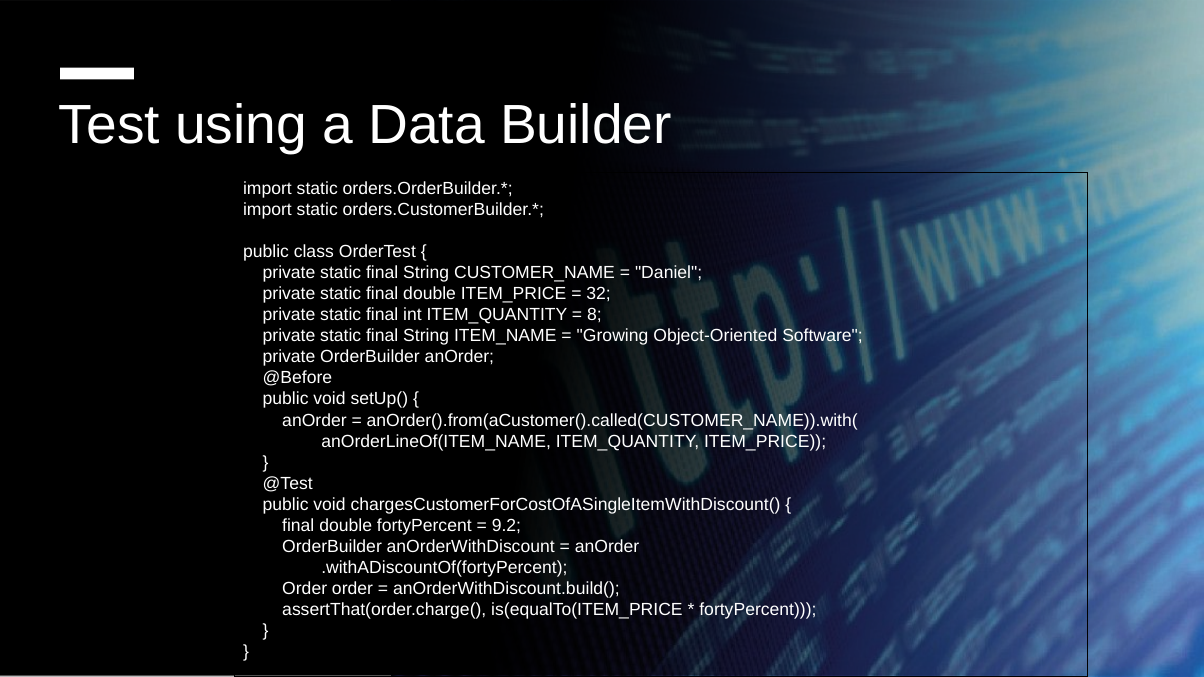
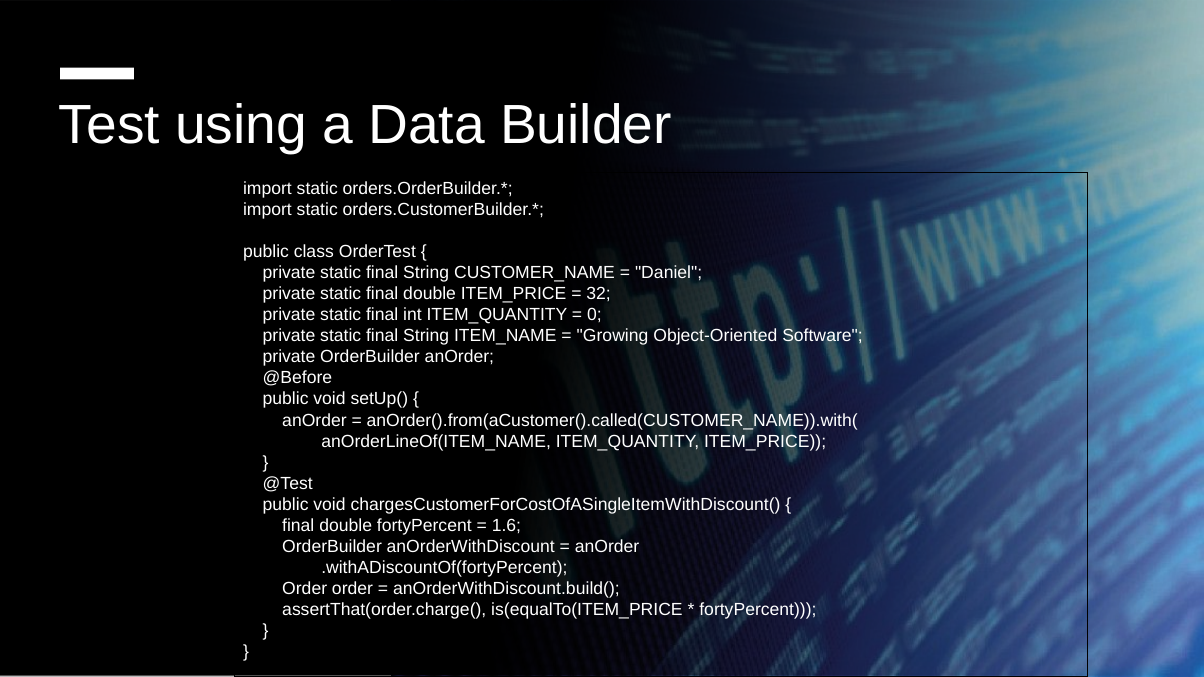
8: 8 -> 0 (594, 315)
9.2: 9.2 -> 1.6 (506, 526)
